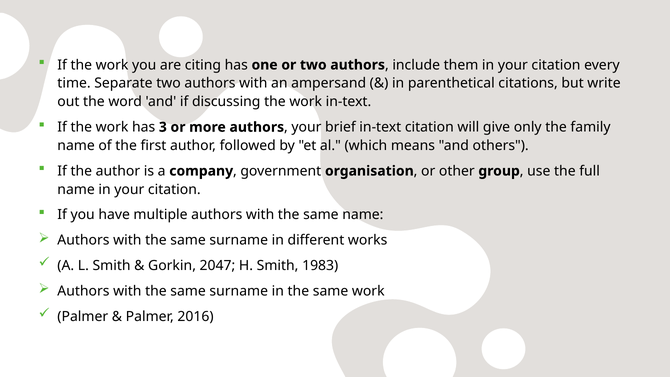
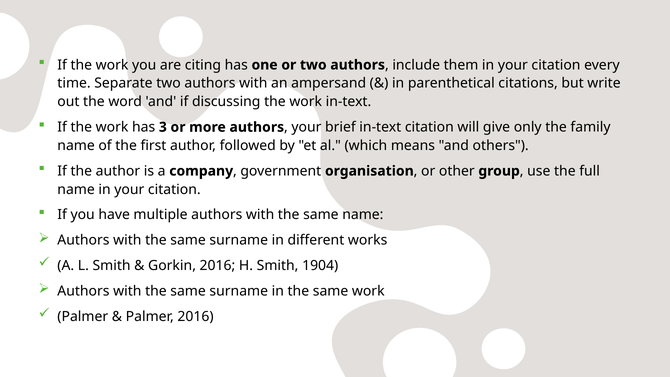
Gorkin 2047: 2047 -> 2016 (217, 266)
1983: 1983 -> 1904 (320, 266)
